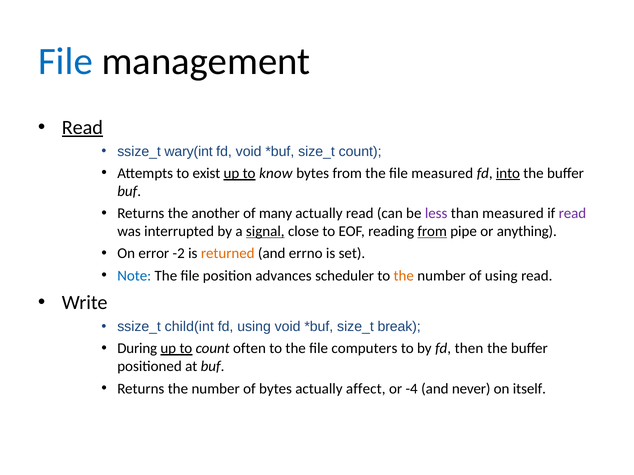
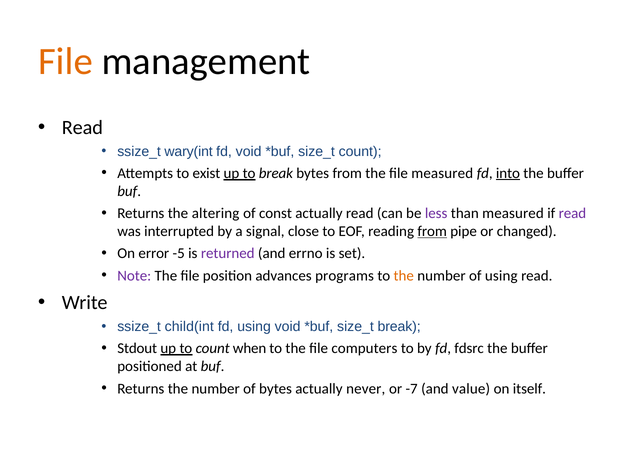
File colour: blue -> orange (65, 61)
Read underline: present -> none (82, 128)
to know: know -> break (276, 173)
another: another -> altering (216, 214)
many: many -> const (275, 214)
signal underline: present -> none (265, 232)
anything: anything -> changed (527, 232)
-2: -2 -> -5 (179, 254)
returned colour: orange -> purple (228, 254)
Note colour: blue -> purple (134, 276)
scheduler: scheduler -> programs (345, 276)
During: During -> Stdout (137, 349)
often: often -> when (250, 349)
then: then -> fdsrc (469, 349)
affect: affect -> never (366, 389)
-4: -4 -> -7 (412, 389)
never: never -> value (471, 389)
